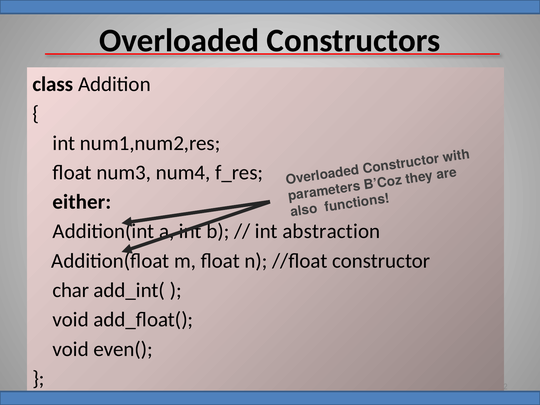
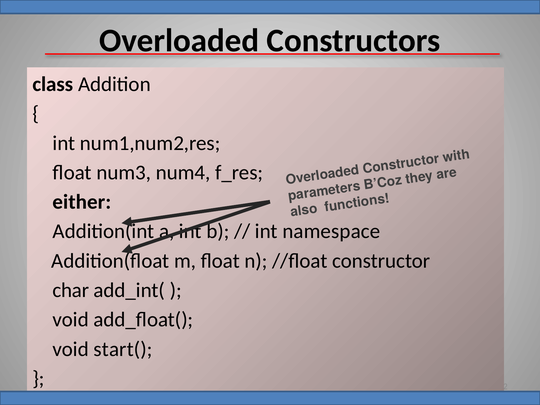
abstraction: abstraction -> namespace (331, 231)
even(: even( -> start( (123, 349)
